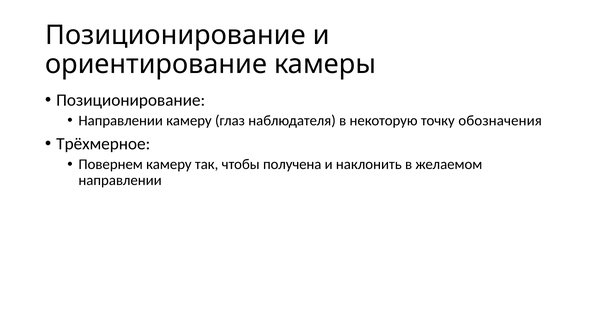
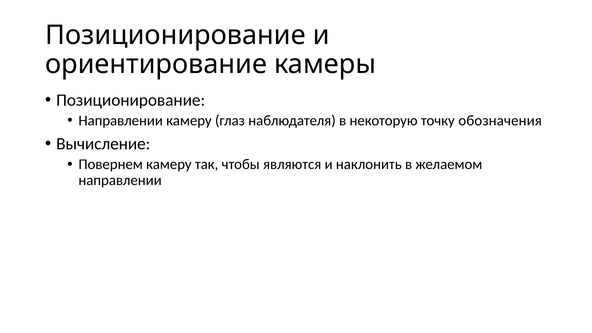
Трёхмерное: Трёхмерное -> Вычисление (103, 144)
получена: получена -> являются (292, 164)
